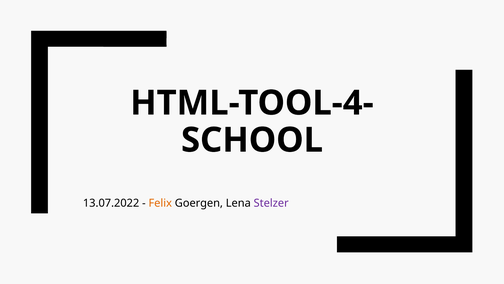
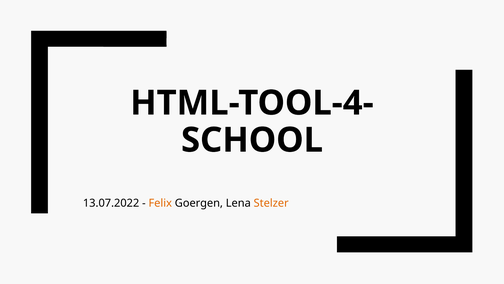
Stelzer colour: purple -> orange (271, 203)
